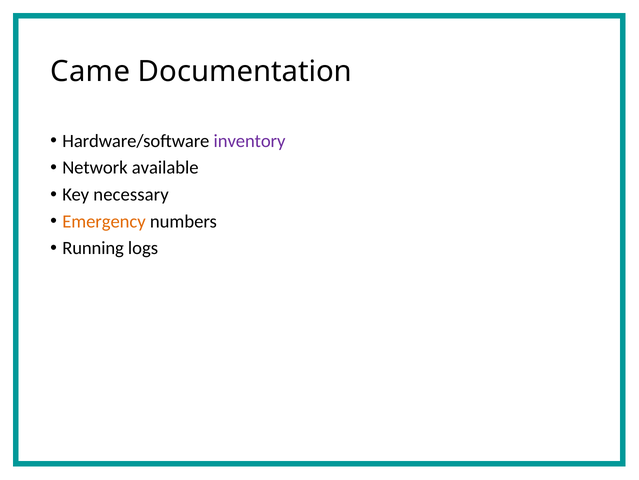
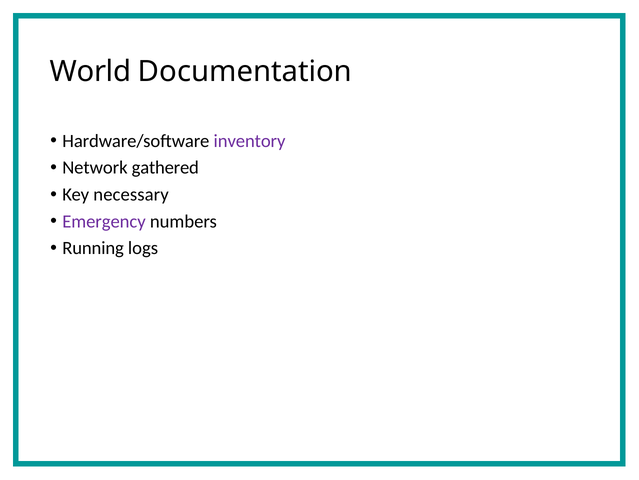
Came: Came -> World (90, 72)
available: available -> gathered (165, 168)
Emergency colour: orange -> purple (104, 221)
